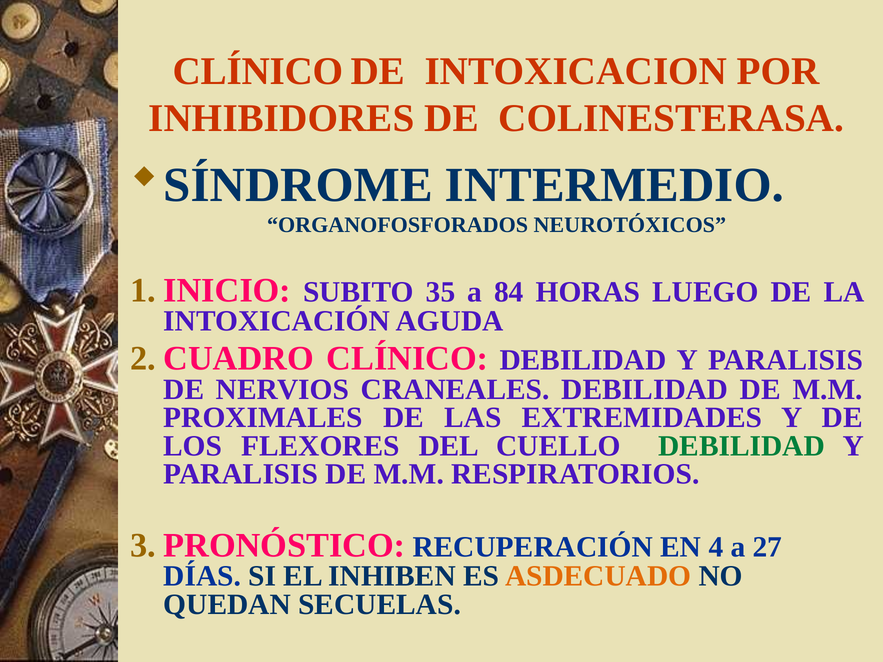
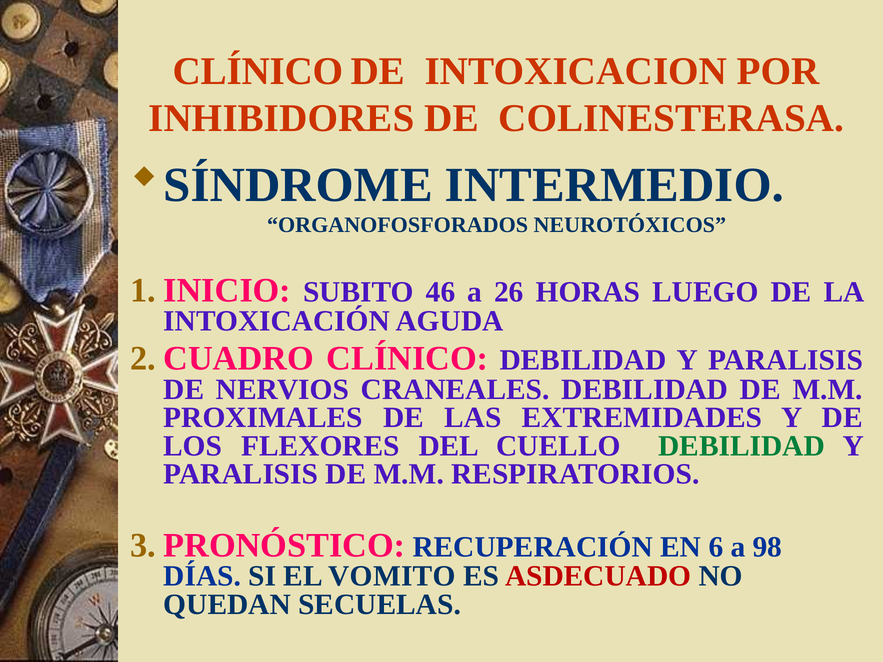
35: 35 -> 46 (441, 292)
84: 84 -> 26 (509, 292)
4: 4 -> 6 (716, 547)
27: 27 -> 98 (767, 547)
INHIBEN: INHIBEN -> VOMITO (392, 577)
ASDECUADO colour: orange -> red (598, 577)
